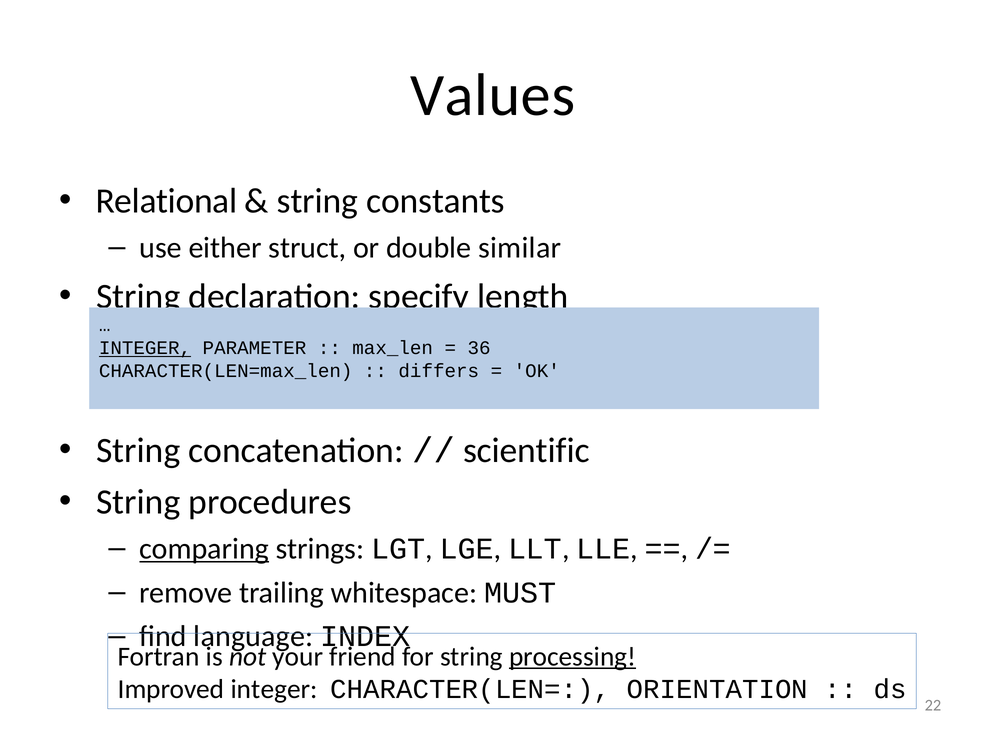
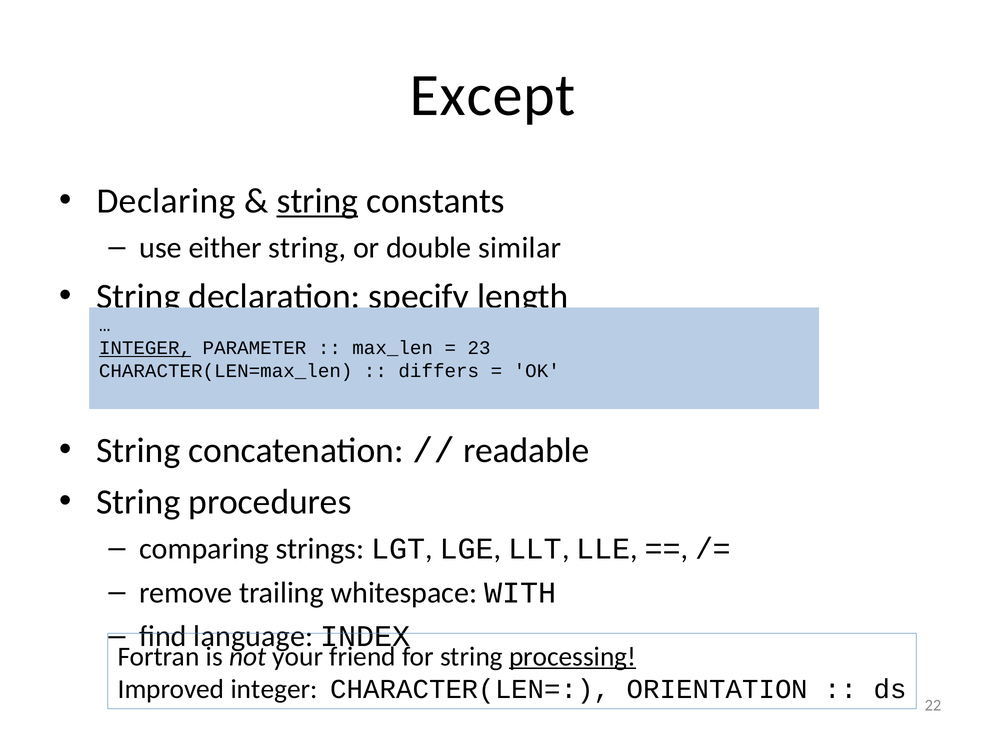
Values: Values -> Except (493, 95)
Relational: Relational -> Declaring (166, 201)
string underline: none -> present (317, 201)
either struct: struct -> string (307, 248)
36: 36 -> 23 (479, 348)
scientific: scientific -> readable (526, 451)
comparing underline: present -> none (204, 549)
MUST: MUST -> WITH (520, 593)
